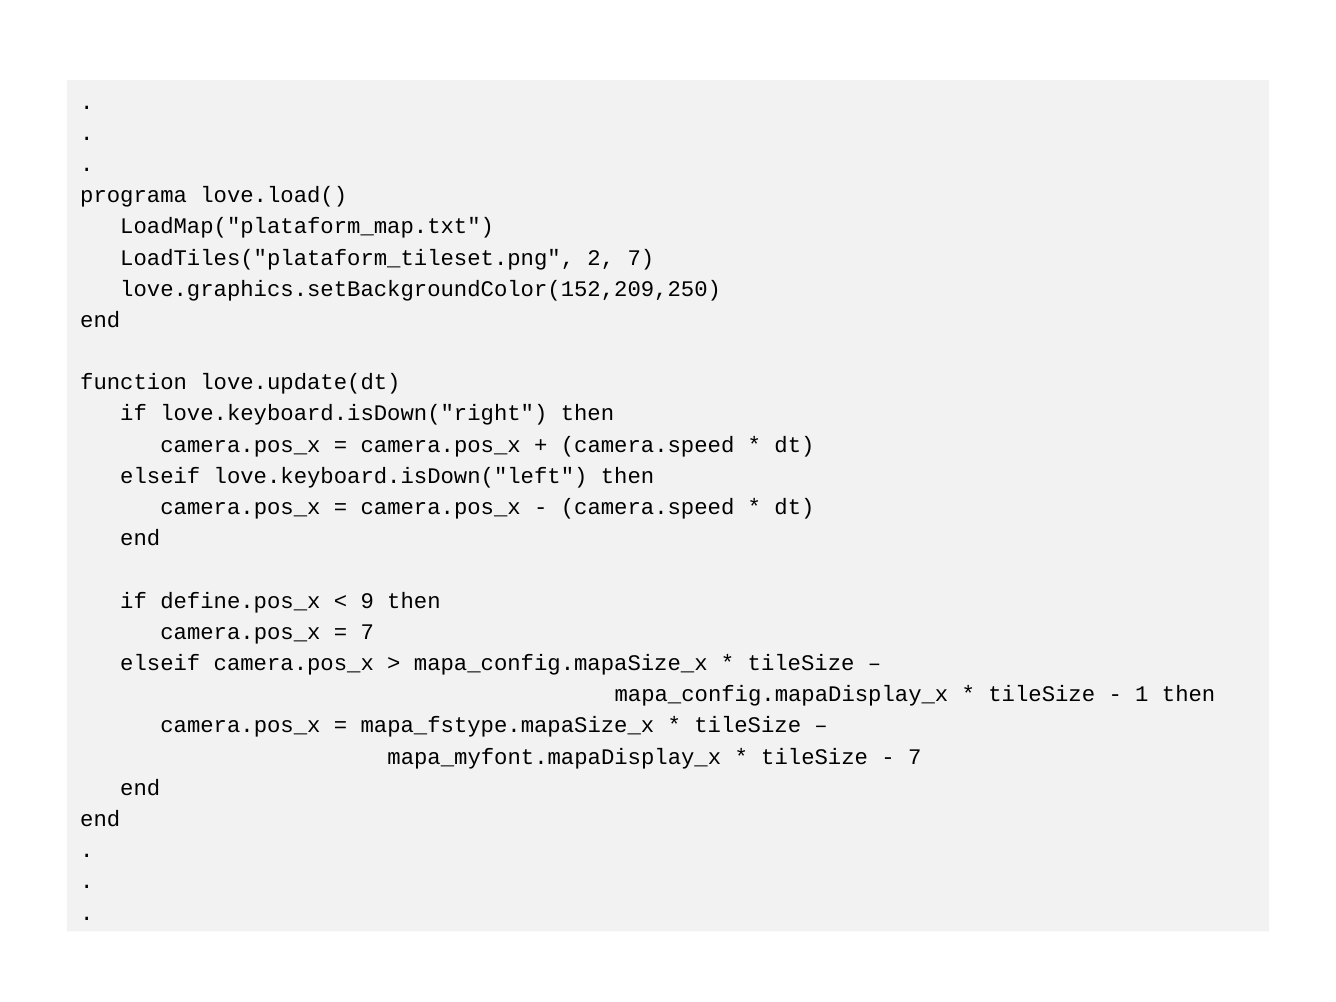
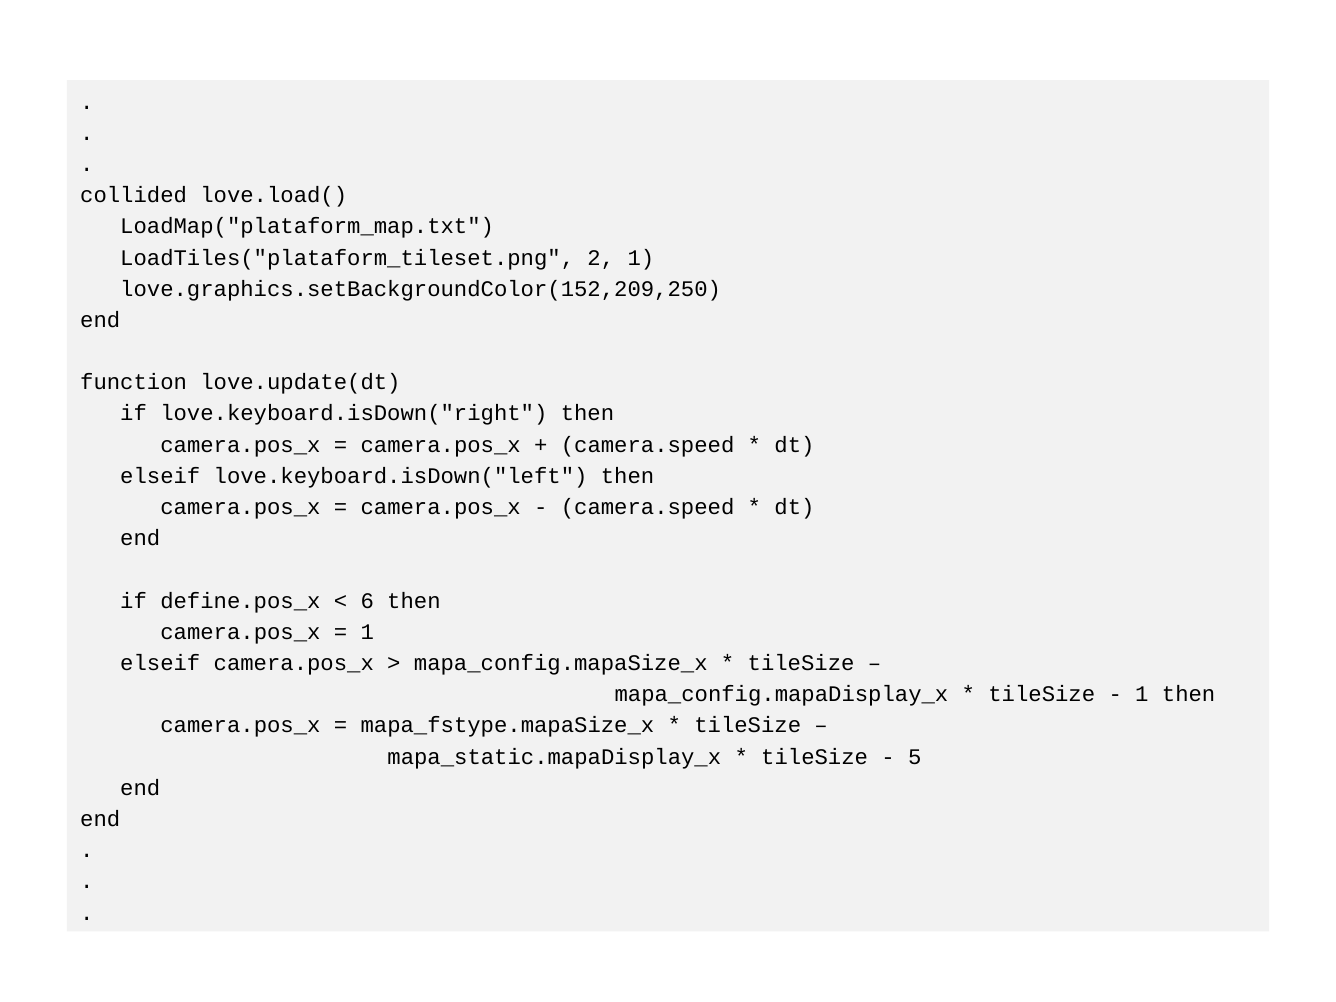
programa: programa -> collided (134, 195)
2 7: 7 -> 1 (641, 258)
9: 9 -> 6 (367, 601)
7: 7 -> 1 (367, 632)
mapa_myfont.mapaDisplay_x: mapa_myfont.mapaDisplay_x -> mapa_static.mapaDisplay_x (554, 757)
7: 7 -> 5 (915, 757)
